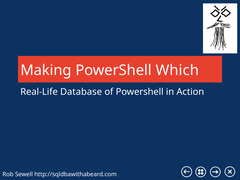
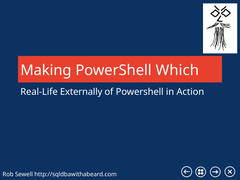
Database: Database -> Externally (81, 92)
